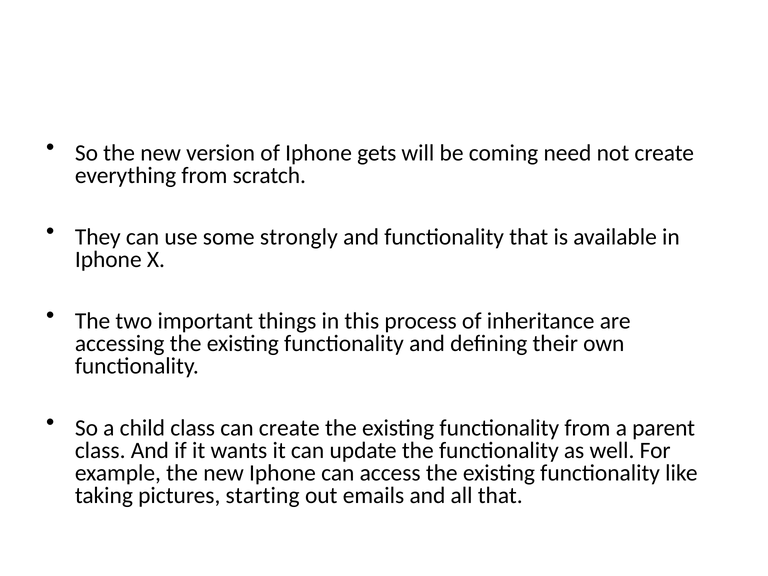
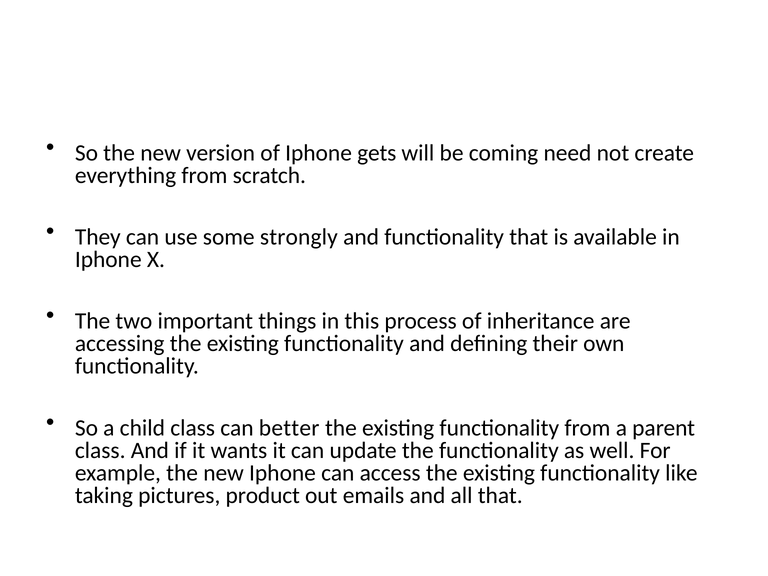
can create: create -> better (289, 428)
starting: starting -> product (263, 495)
